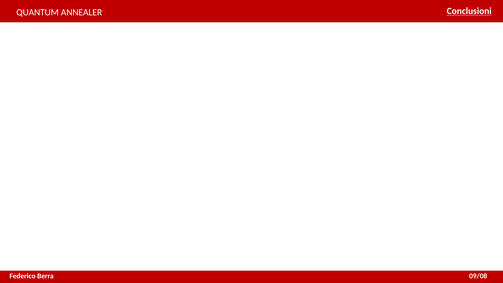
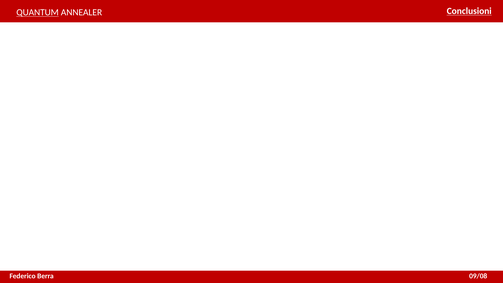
QUANTUM underline: none -> present (38, 12)
